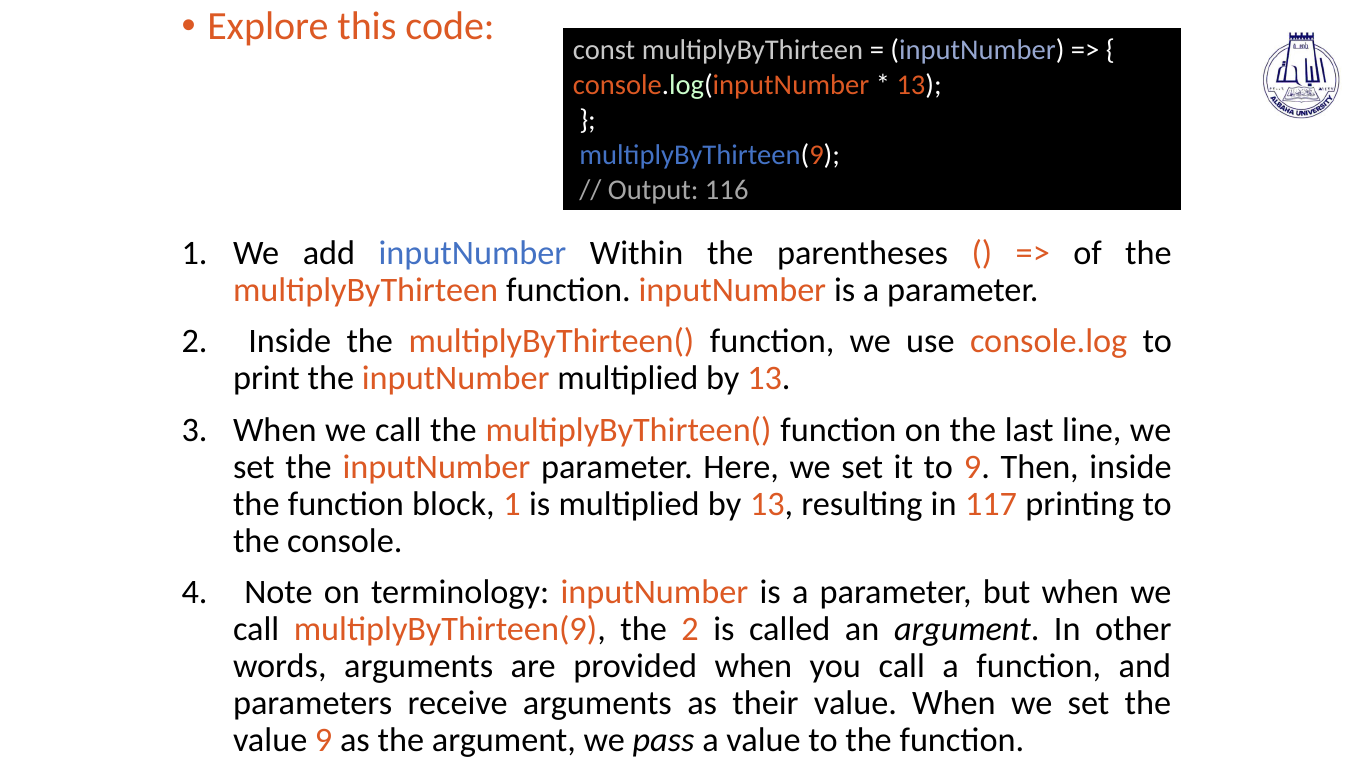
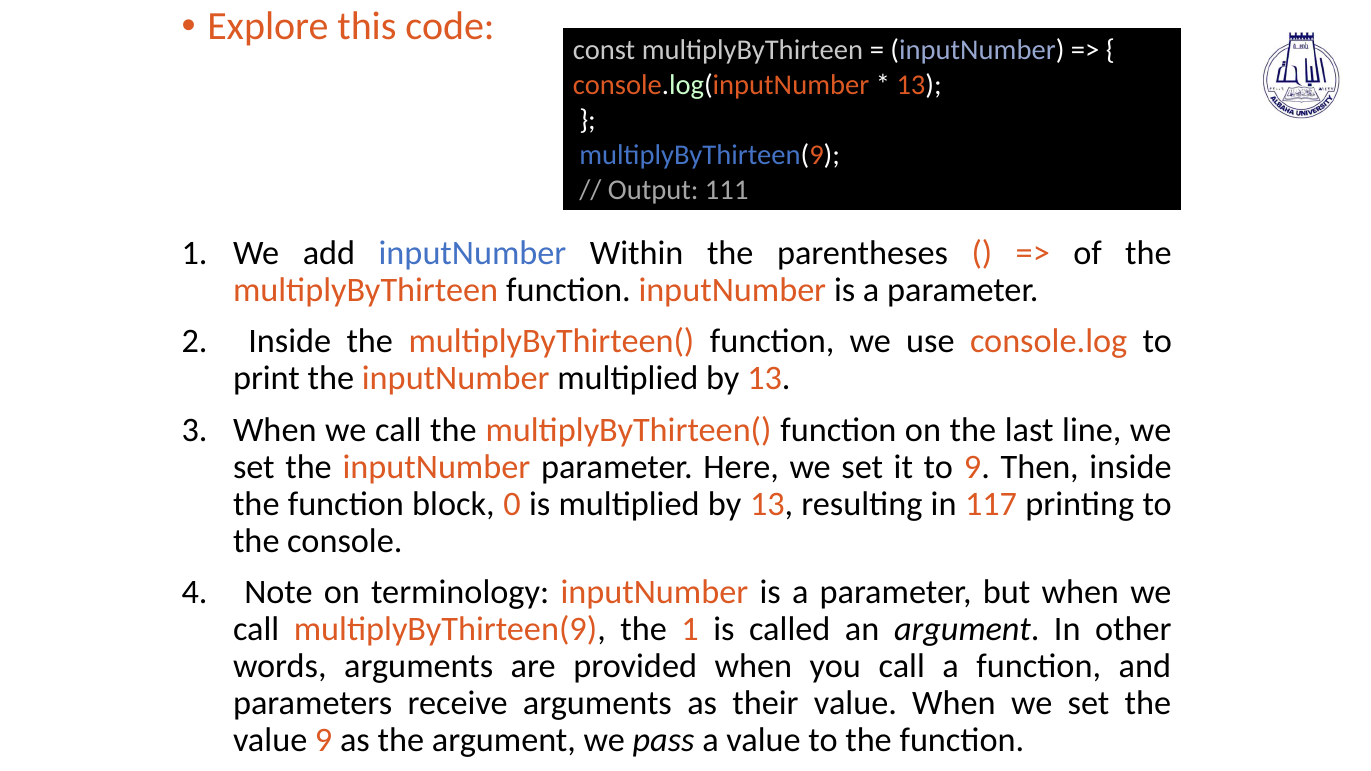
116: 116 -> 111 (727, 190)
block 1: 1 -> 0 (512, 504)
the 2: 2 -> 1 (690, 629)
